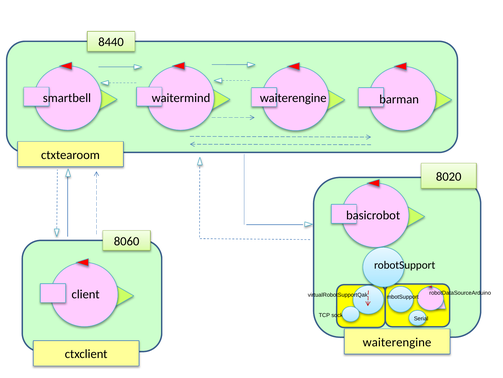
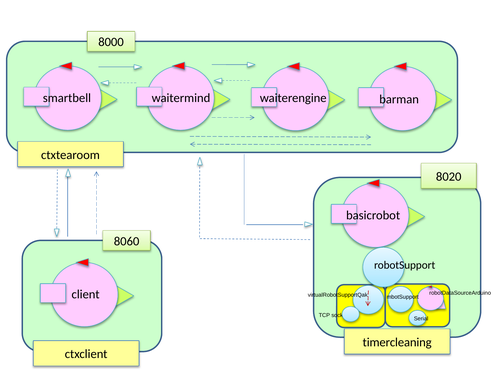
8440: 8440 -> 8000 (111, 42)
waiterengine: waiterengine -> timercleaning (397, 342)
